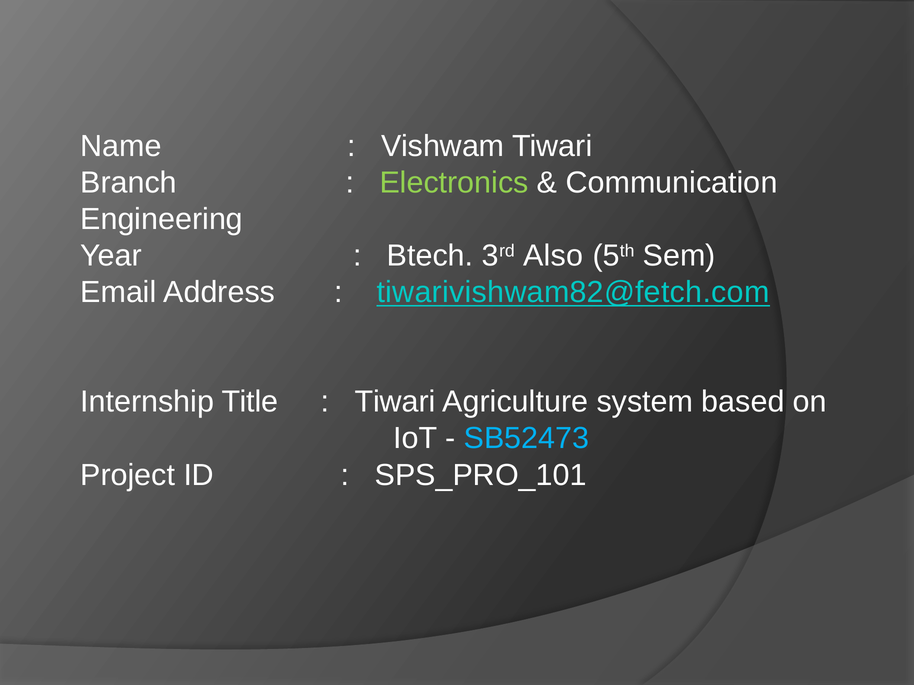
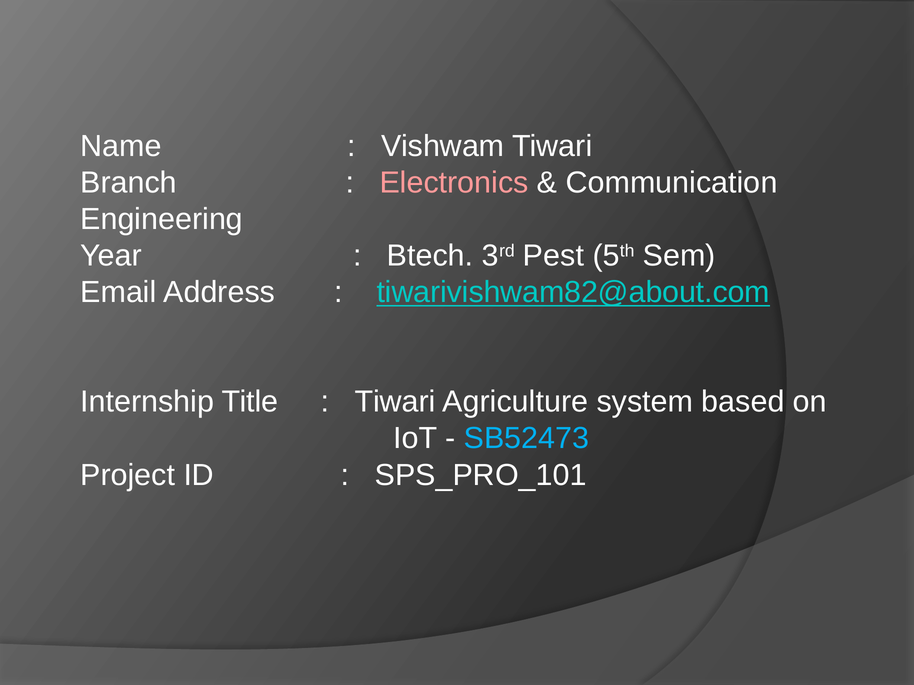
Electronics colour: light green -> pink (454, 183)
Also: Also -> Pest (553, 256)
tiwarivishwam82@fetch.com: tiwarivishwam82@fetch.com -> tiwarivishwam82@about.com (573, 292)
